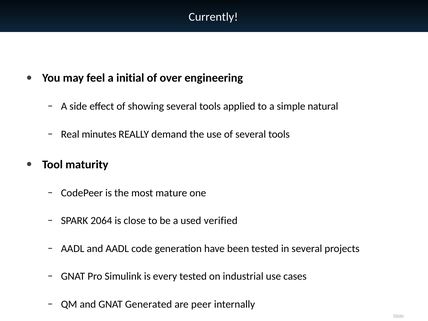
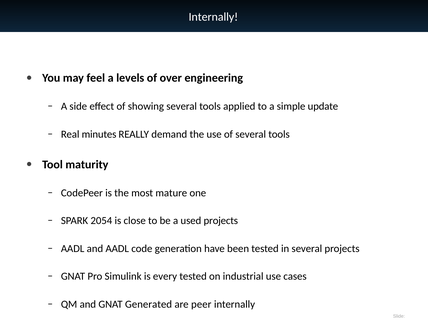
Currently: Currently -> Internally (213, 17)
initial: initial -> levels (130, 78)
natural: natural -> update (323, 106)
2064: 2064 -> 2054 (101, 221)
used verified: verified -> projects (221, 221)
